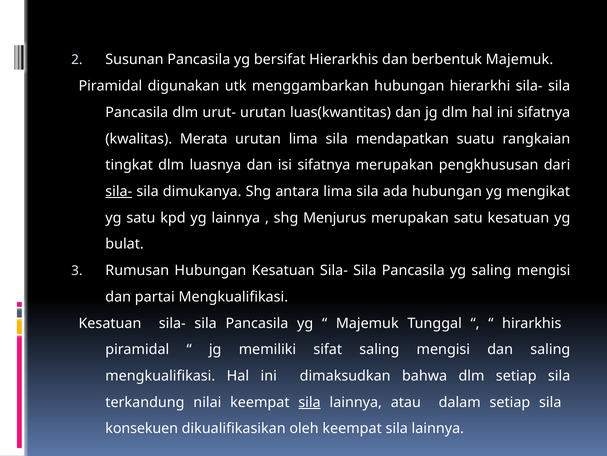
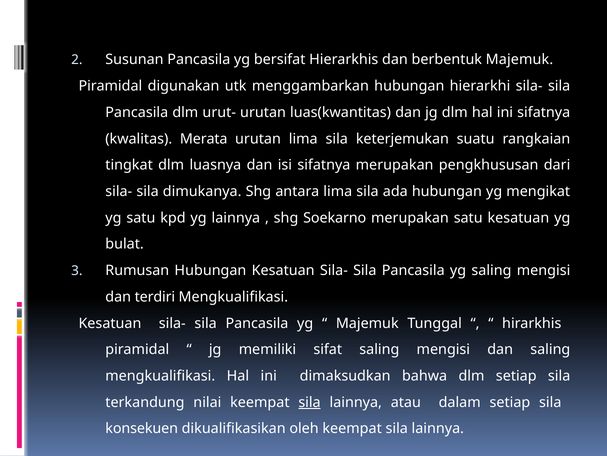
mendapatkan: mendapatkan -> keterjemukan (402, 139)
sila- underline: present -> none (119, 191)
Menjurus: Menjurus -> Soekarno (335, 217)
partai: partai -> terdiri (155, 296)
